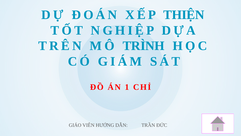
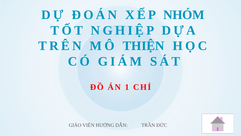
THIỆN: THIỆN -> NHÓM (184, 15)
TRÌNH: TRÌNH -> THIỆN (144, 46)
